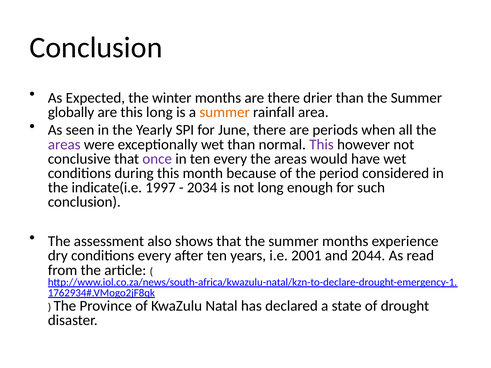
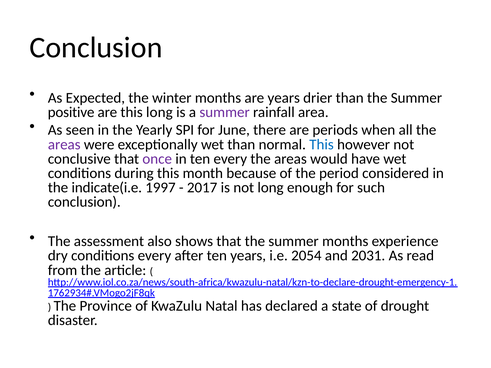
are there: there -> years (284, 98)
globally: globally -> positive (71, 112)
summer colour: orange -> purple (225, 112)
This colour: purple -> blue (322, 145)
2034: 2034 -> 2017 (202, 188)
2001: 2001 -> 2054 (306, 256)
2044: 2044 -> 2031 (368, 256)
